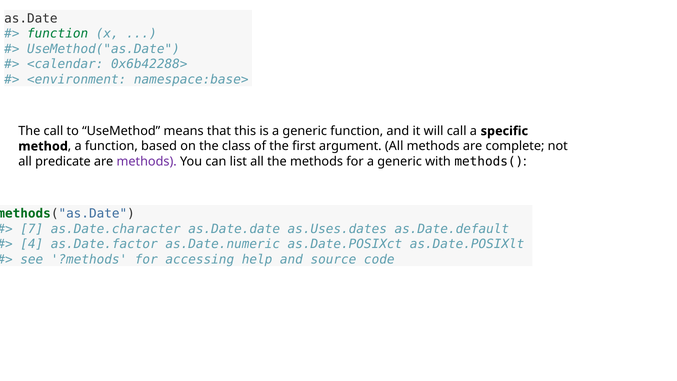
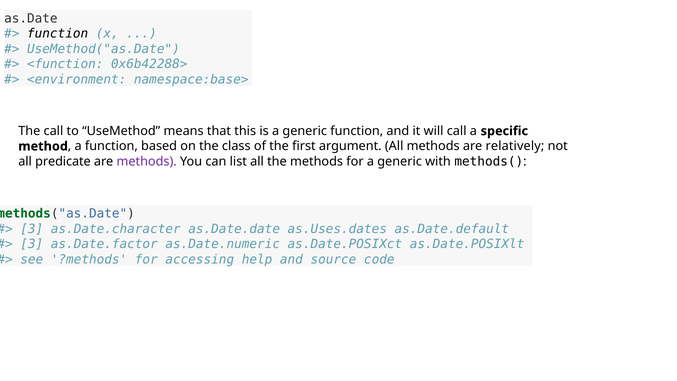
function colour: green -> black (58, 34)
<calendar: <calendar -> <function (65, 64)
complete: complete -> relatively (515, 146)
7: 7 -> 3 (32, 229)
4: 4 -> 3 (32, 244)
